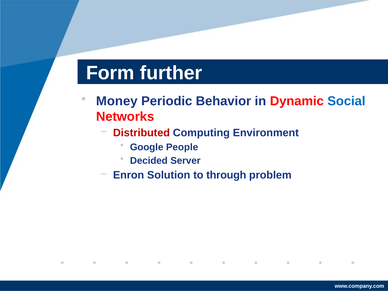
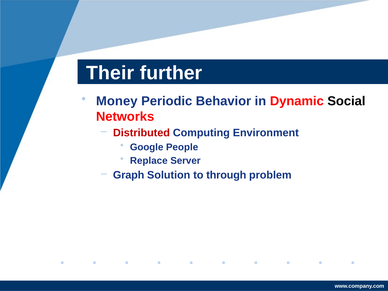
Form: Form -> Their (110, 73)
Social colour: blue -> black (346, 101)
Decided: Decided -> Replace (149, 161)
Enron: Enron -> Graph (129, 175)
